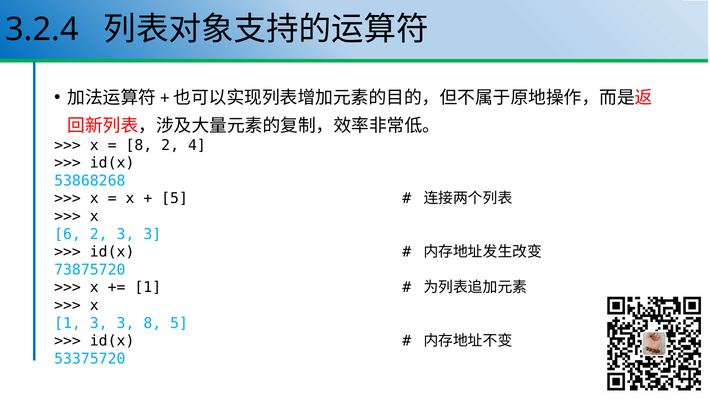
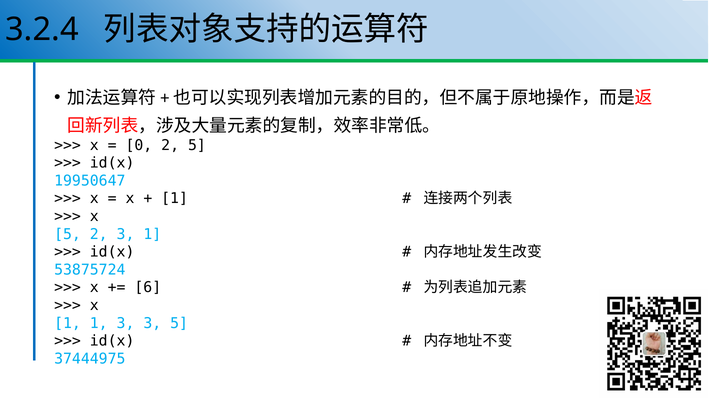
8: 8 -> 0 (139, 145)
2 4: 4 -> 5 (197, 145)
53868268: 53868268 -> 19950647 (90, 180)
5: 5 -> 1 (175, 198)
6: 6 -> 5 (68, 234)
2 3 3: 3 -> 1 (152, 234)
73875720: 73875720 -> 53875724 (90, 269)
1: 1 -> 6 (148, 287)
1 3: 3 -> 1 (99, 323)
3 8: 8 -> 3 (152, 323)
53375720: 53375720 -> 37444975 (90, 358)
